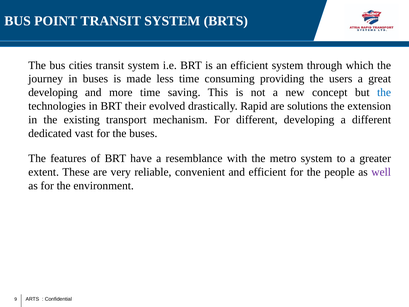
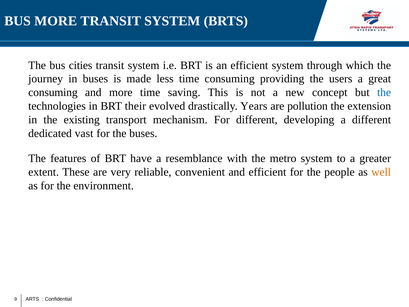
BUS POINT: POINT -> MORE (56, 21)
developing: developing -> consuming (53, 92)
Rapid: Rapid -> Years (254, 106)
solutions: solutions -> pollution (308, 106)
well colour: purple -> orange (381, 172)
